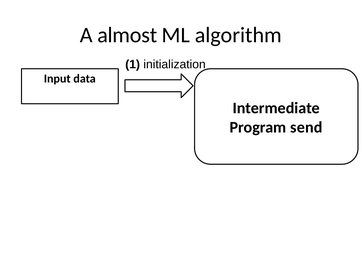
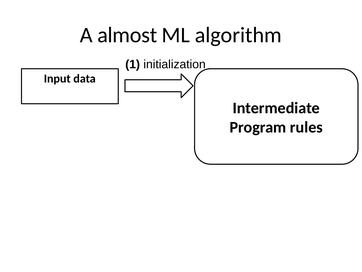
send: send -> rules (306, 127)
